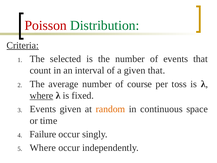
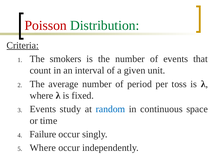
selected: selected -> smokers (66, 59)
given that: that -> unit (157, 70)
course: course -> period (140, 84)
where underline: present -> none (41, 95)
Events given: given -> study (70, 109)
random colour: orange -> blue (110, 109)
